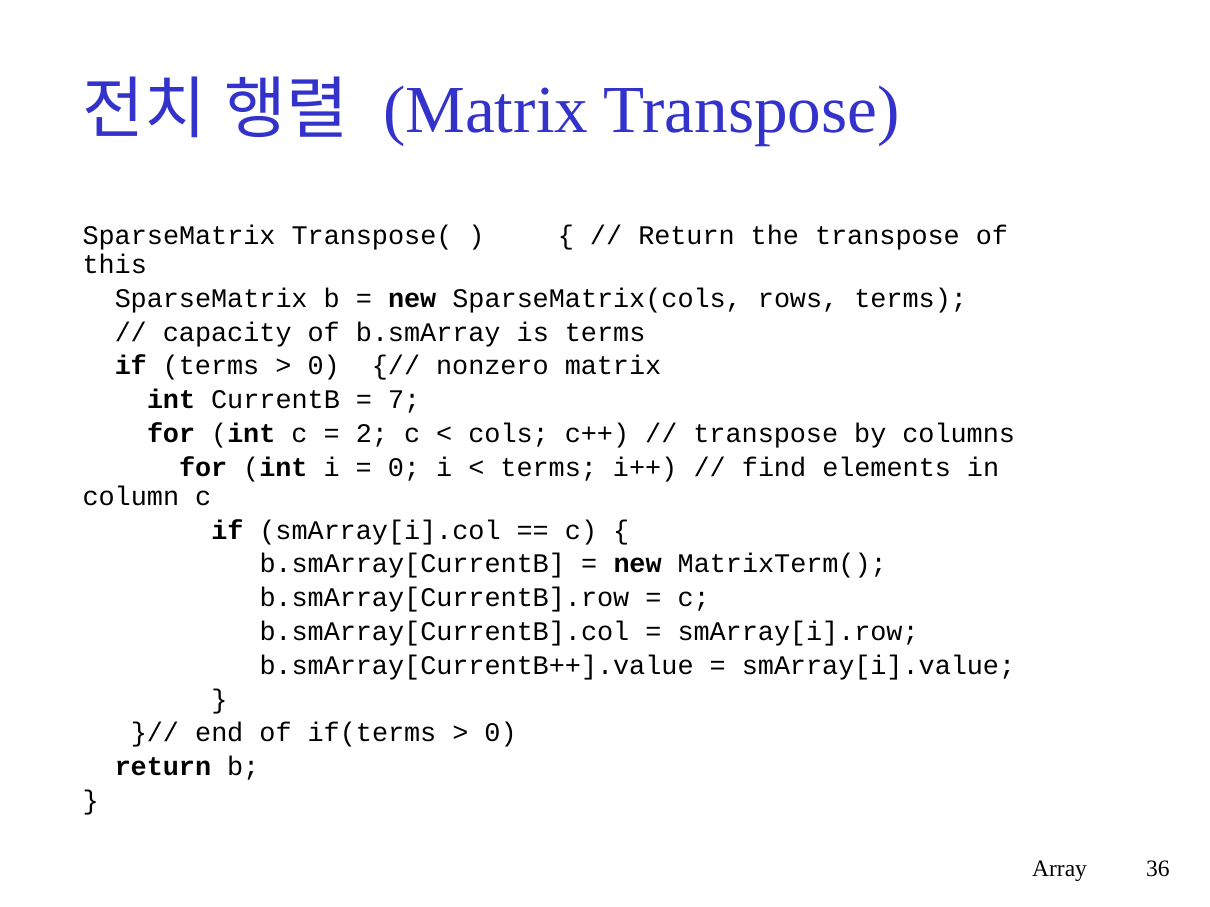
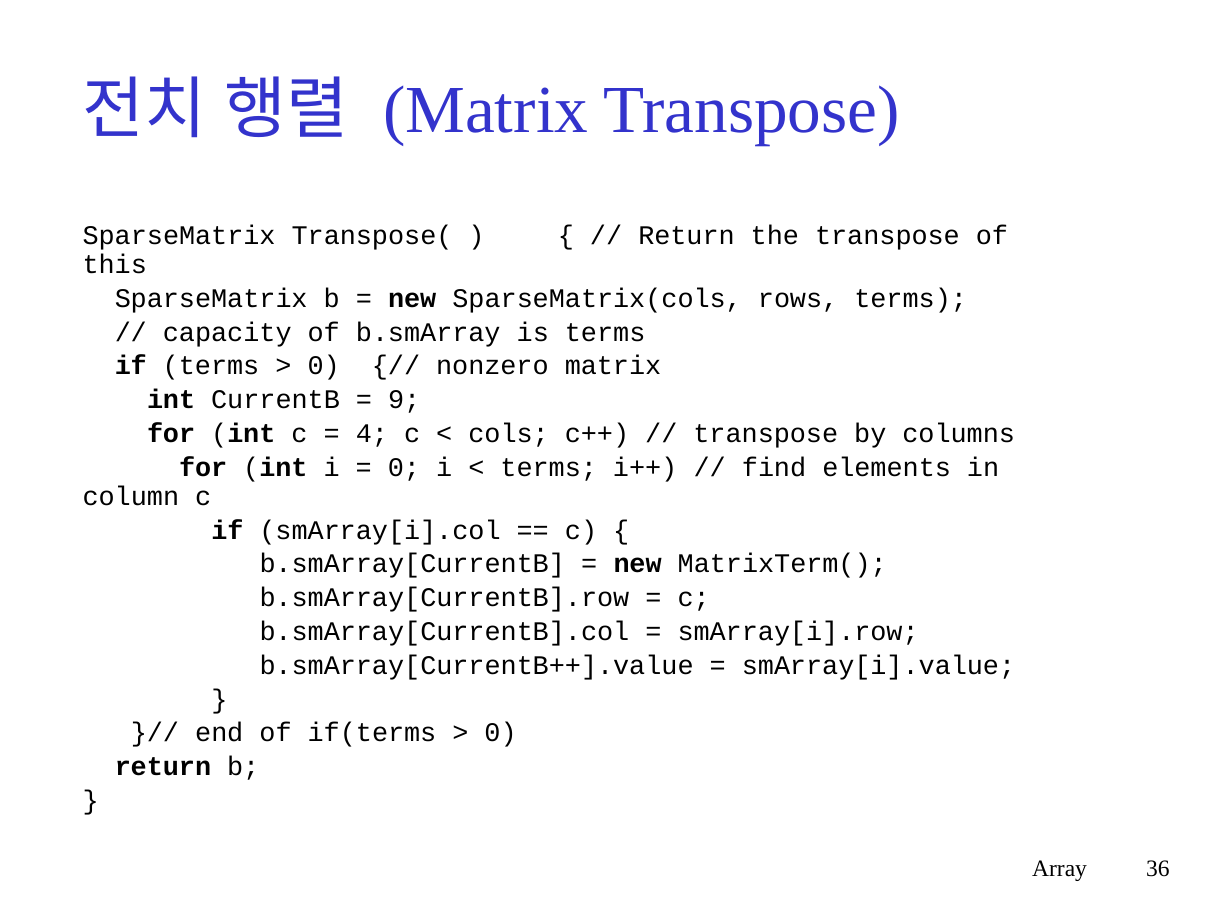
7: 7 -> 9 (404, 400)
2: 2 -> 4 (372, 434)
